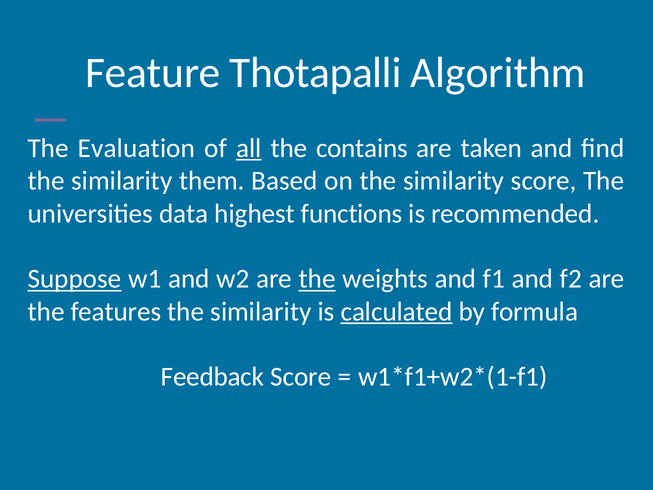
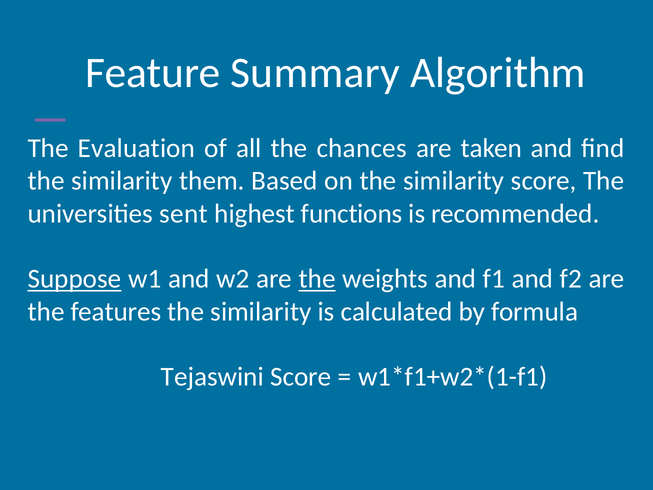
Thotapalli: Thotapalli -> Summary (315, 73)
all underline: present -> none (249, 148)
contains: contains -> chances (362, 148)
data: data -> sent (184, 213)
calculated underline: present -> none (397, 311)
Feedback: Feedback -> Tejaswini (212, 377)
